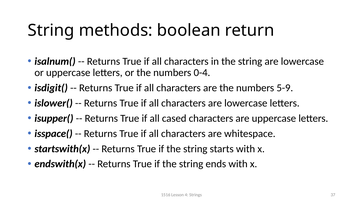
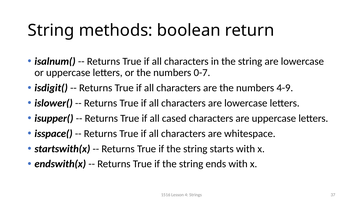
0-4: 0-4 -> 0-7 (202, 73)
5-9: 5-9 -> 4-9 (285, 88)
